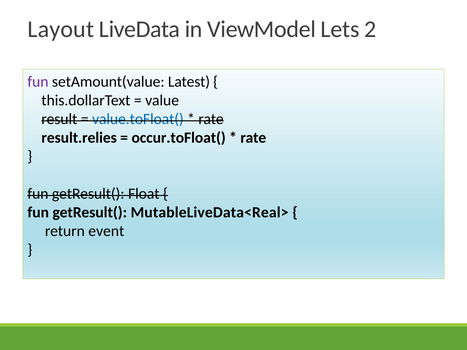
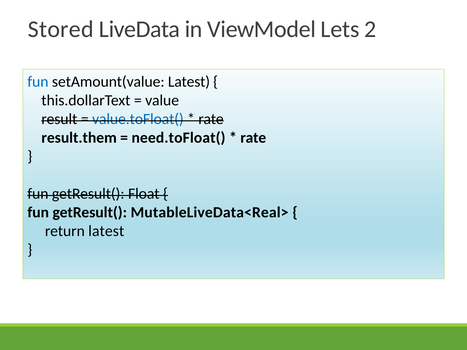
Layout: Layout -> Stored (61, 29)
fun colour: purple -> blue (38, 82)
result.relies: result.relies -> result.them (79, 138)
occur.toFloat(: occur.toFloat( -> need.toFloat( (179, 138)
return event: event -> latest (106, 231)
